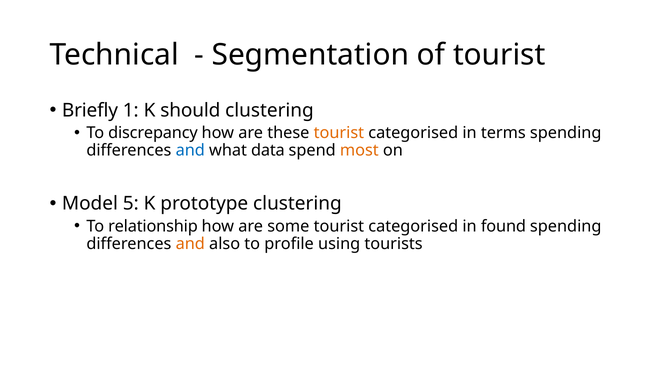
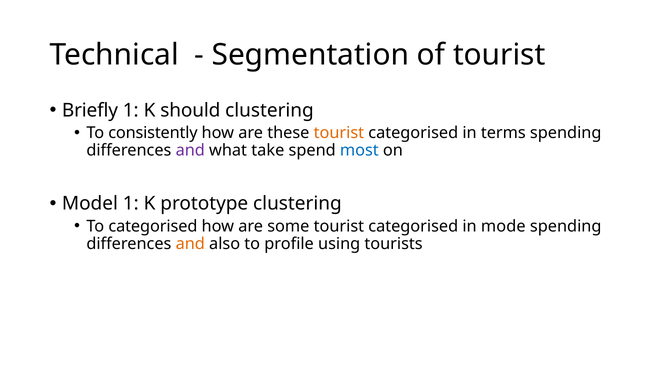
discrepancy: discrepancy -> consistently (153, 133)
and colour: blue -> purple (190, 150)
data: data -> take (268, 150)
most colour: orange -> blue (359, 150)
Model 5: 5 -> 1 (131, 203)
To relationship: relationship -> categorised (153, 226)
found: found -> mode (503, 226)
